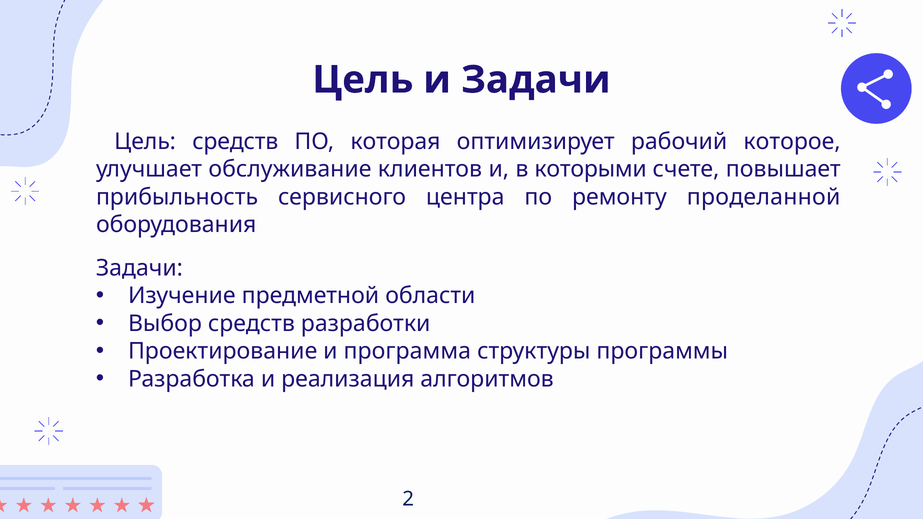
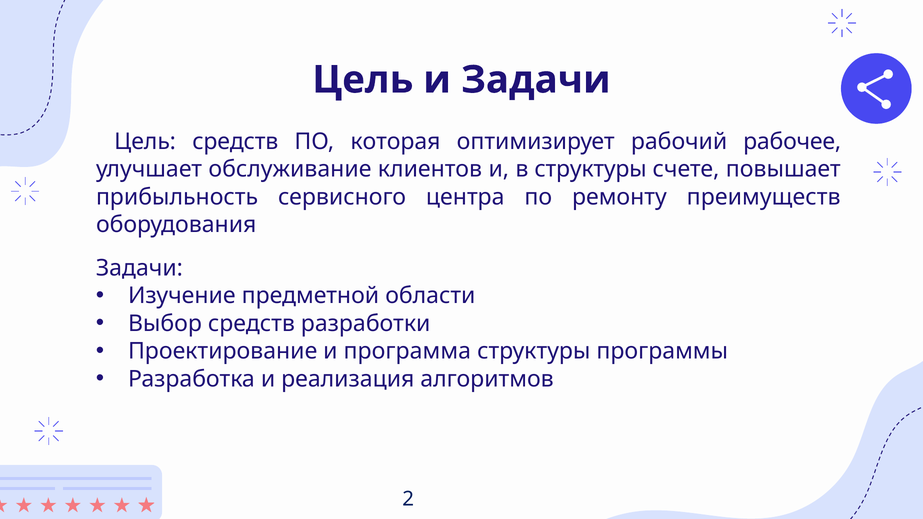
которое: которое -> рабочее (792, 142)
в которыми: которыми -> структуры (591, 169)
проделанной: проделанной -> преимуществ (764, 197)
